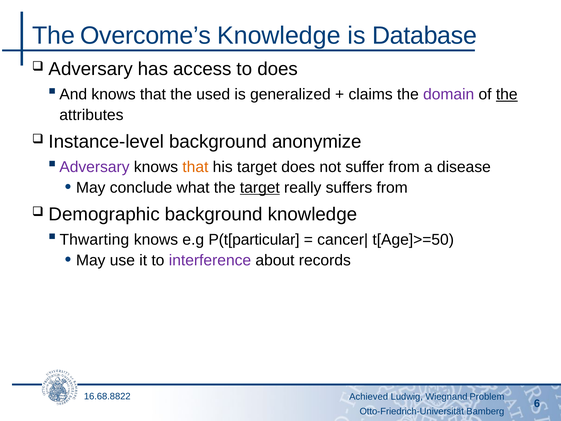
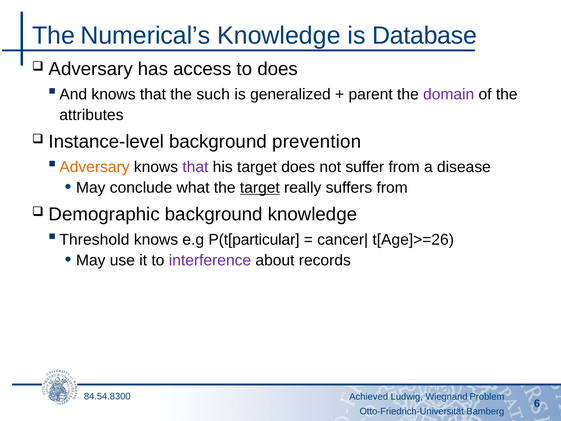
Overcome’s: Overcome’s -> Numerical’s (145, 36)
used: used -> such (213, 94)
claims: claims -> parent (371, 94)
the underline: present -> none (507, 94)
anonymize: anonymize -> prevention (317, 142)
Adversary colour: purple -> orange (94, 167)
that colour: orange -> purple (195, 167)
Thwarting: Thwarting -> Threshold (94, 240)
t[Age]>=50: t[Age]>=50 -> t[Age]>=26 (413, 240)
16.68.8822: 16.68.8822 -> 84.54.8300 (107, 396)
